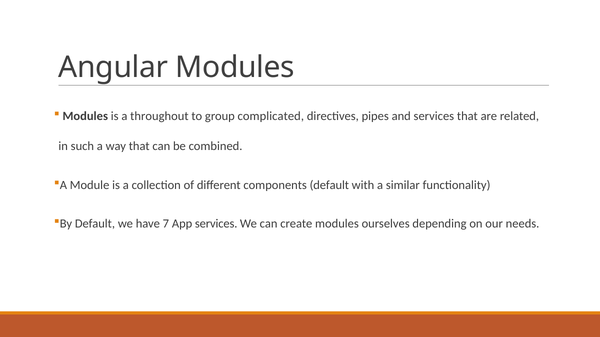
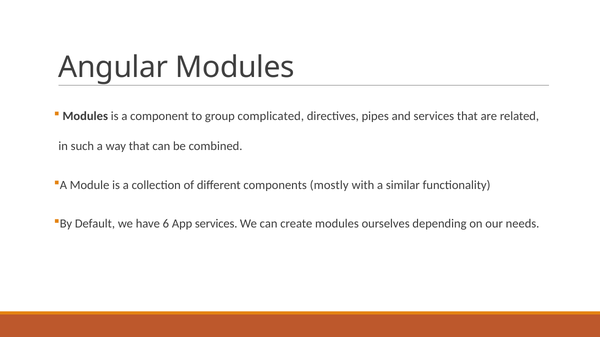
throughout: throughout -> component (159, 116)
components default: default -> mostly (329, 185)
7: 7 -> 6 (166, 224)
